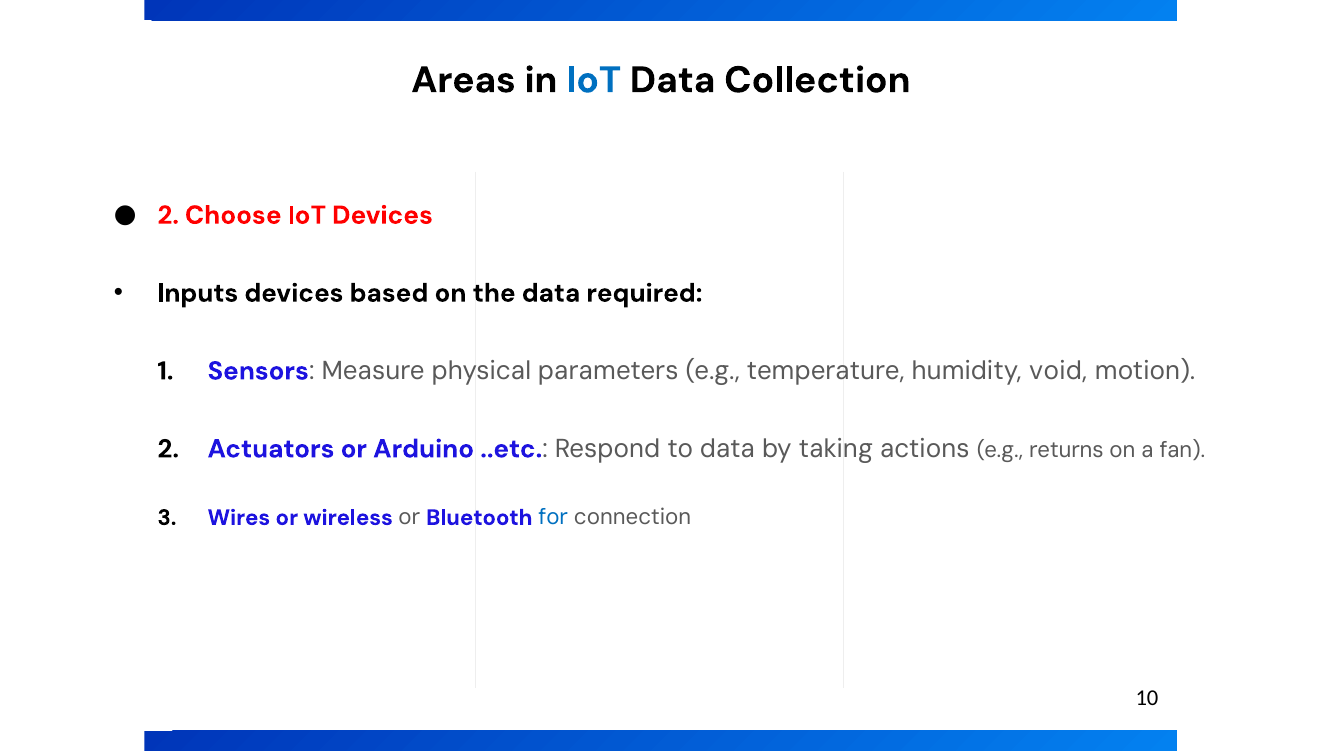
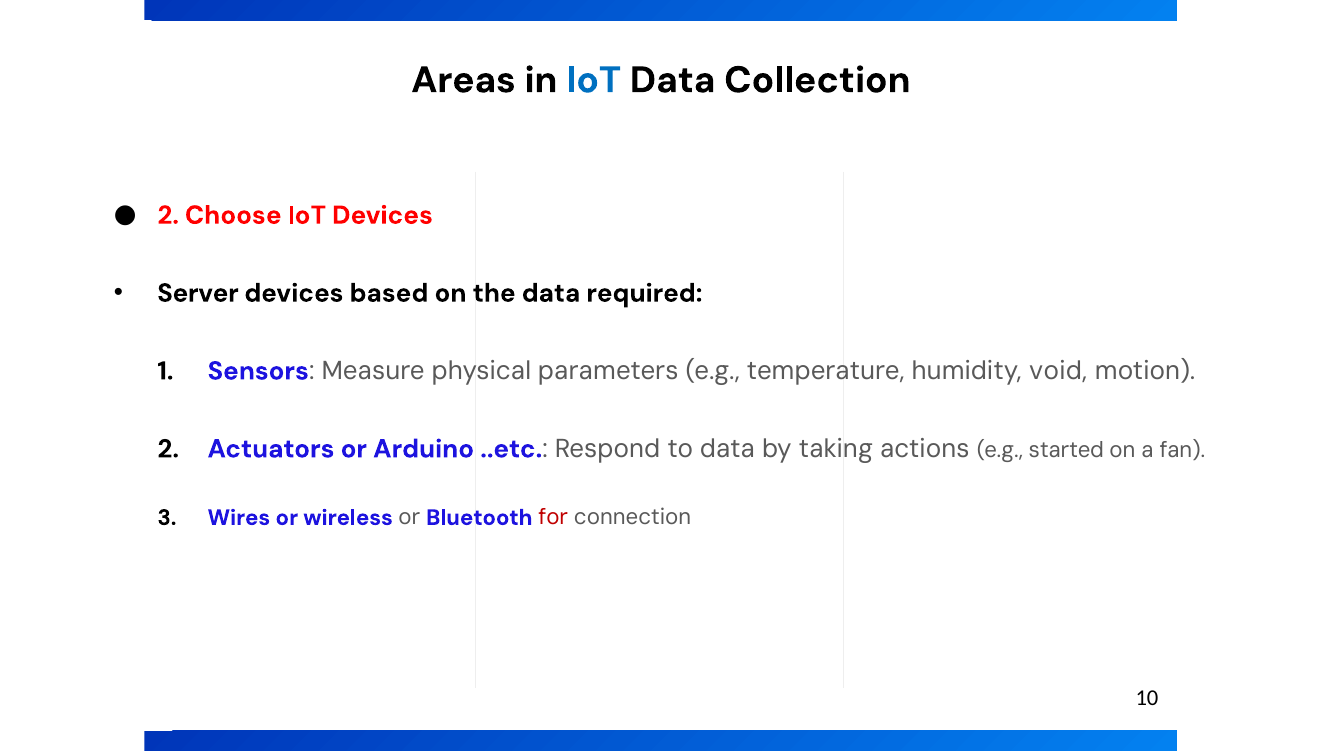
Inputs: Inputs -> Server (198, 293)
returns: returns -> started (1066, 450)
for colour: blue -> red (553, 518)
